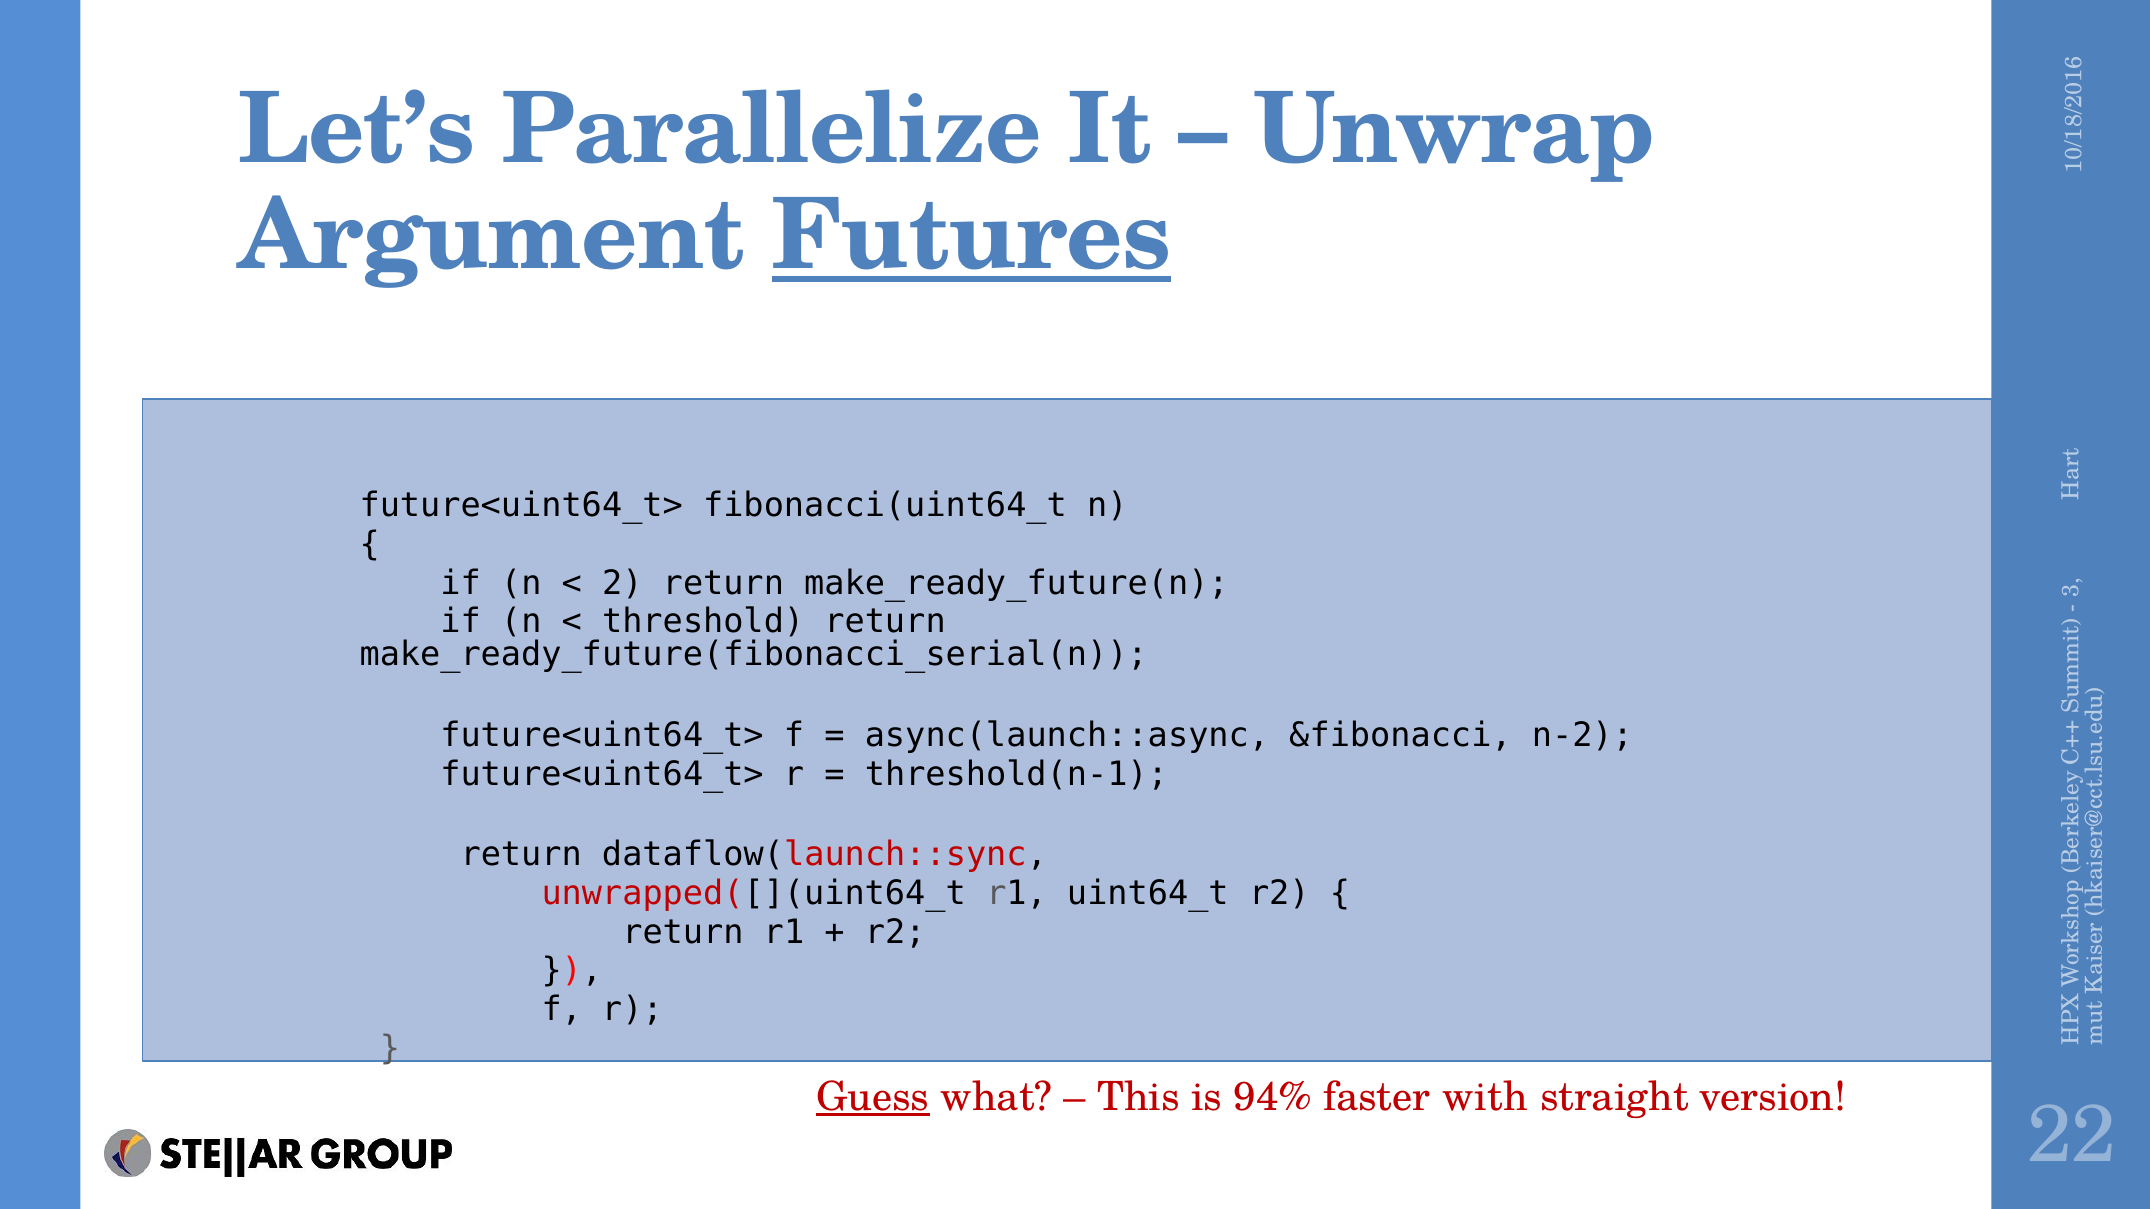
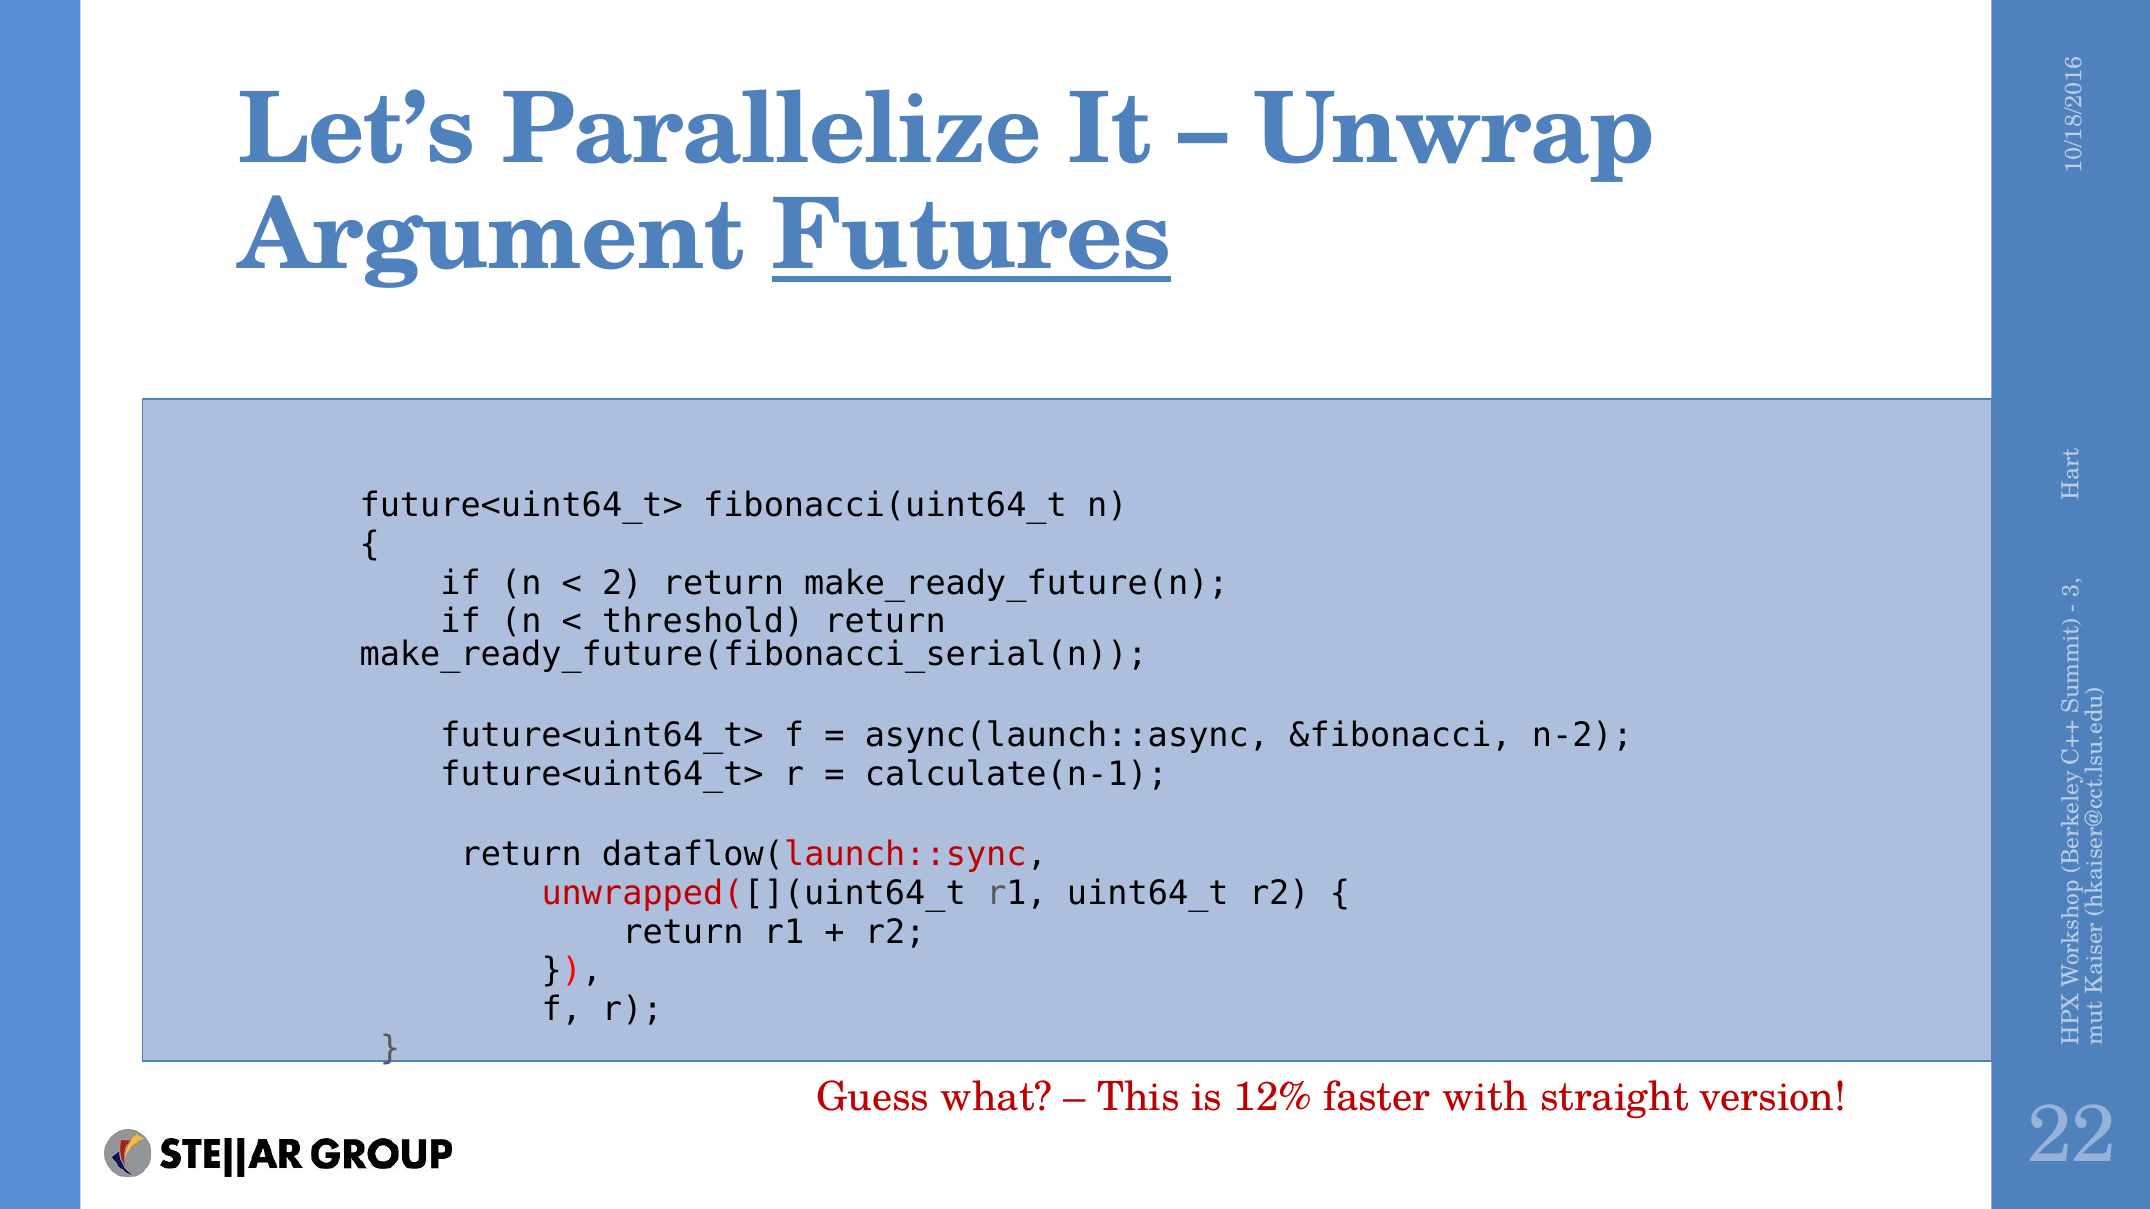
threshold(n-1: threshold(n-1 -> calculate(n-1 (1016, 774)
Guess underline: present -> none (873, 1097)
94%: 94% -> 12% (1273, 1097)
